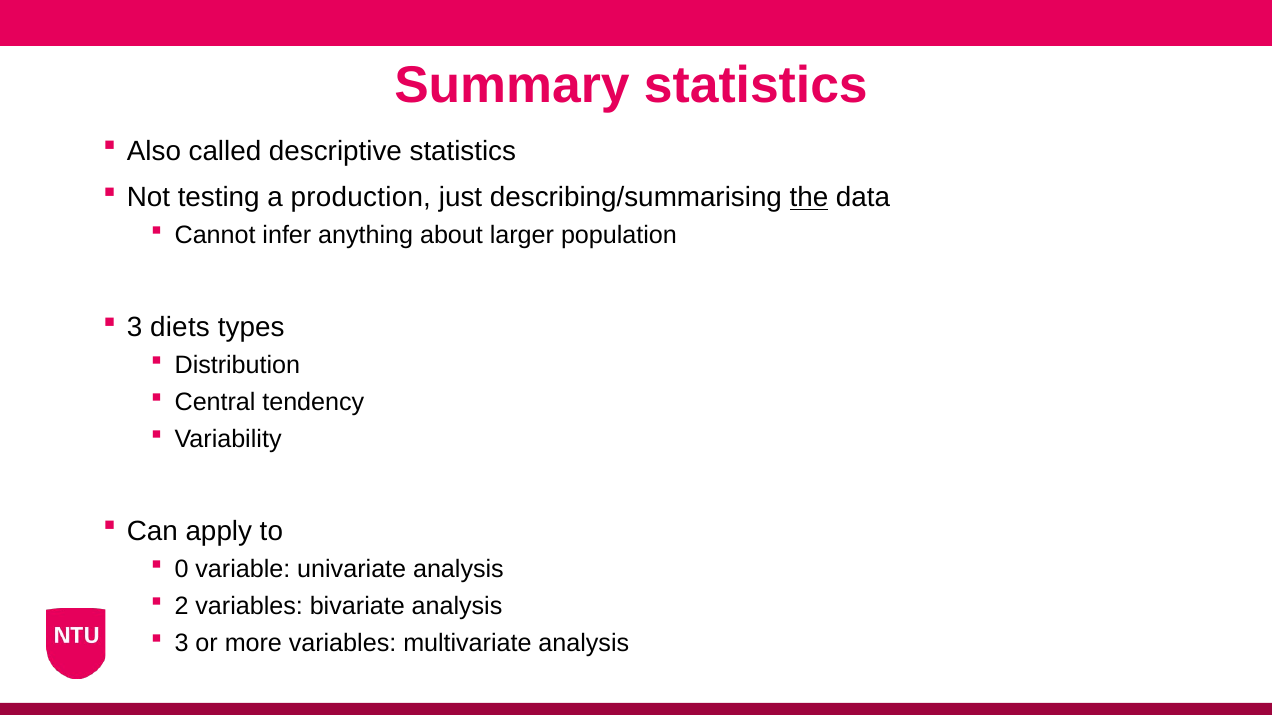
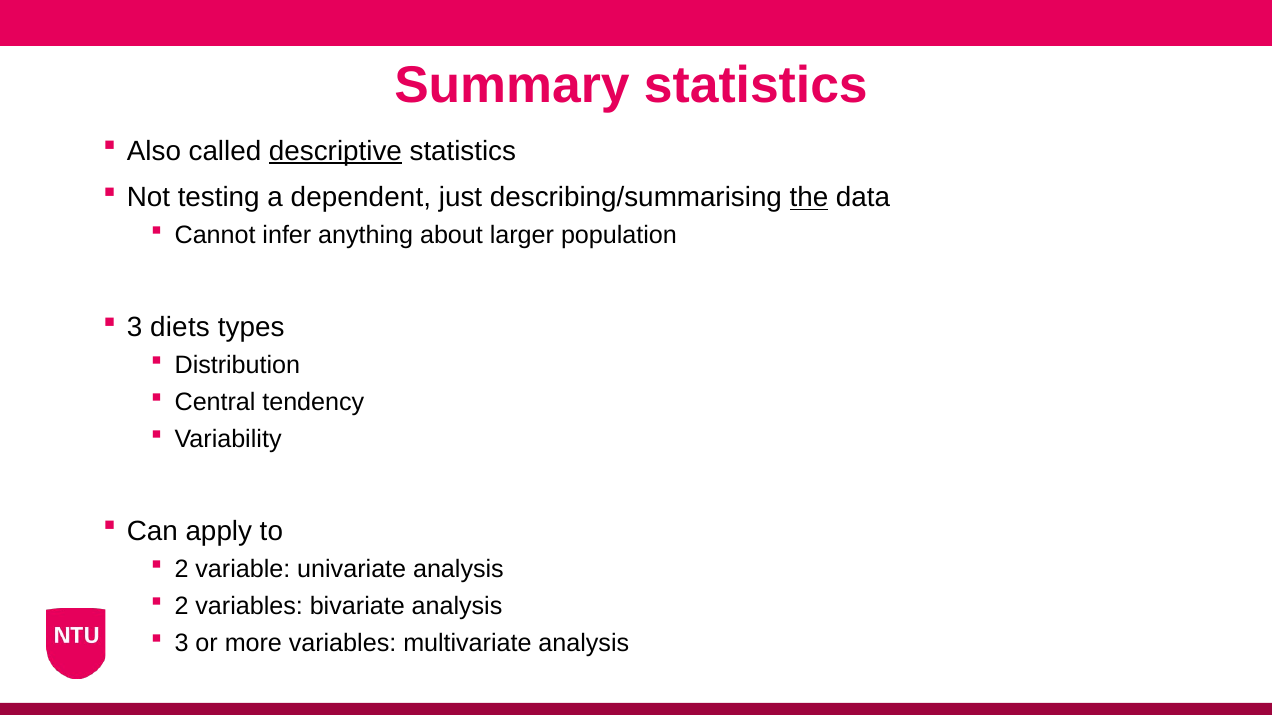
descriptive underline: none -> present (335, 151)
production: production -> dependent (361, 198)
0: 0 -> 2 (182, 570)
